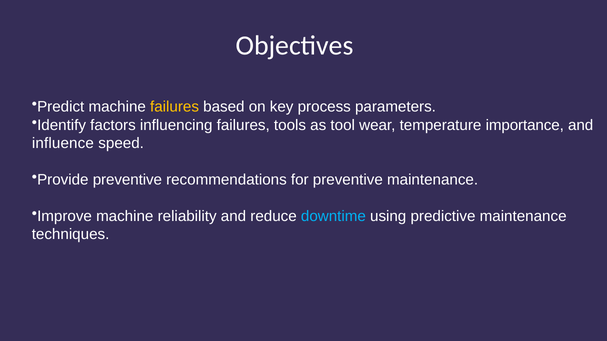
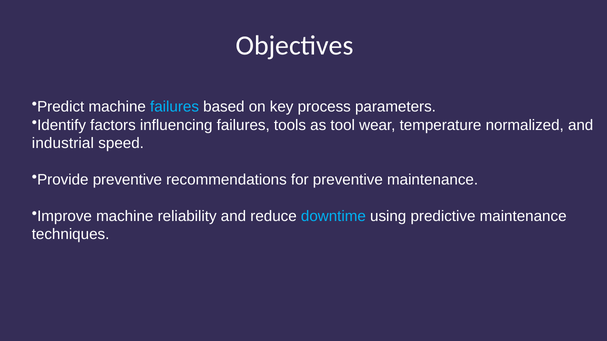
failures colour: yellow -> light blue (175, 107)
importance: importance -> normalized (525, 125)
influence: influence -> industrial (63, 144)
